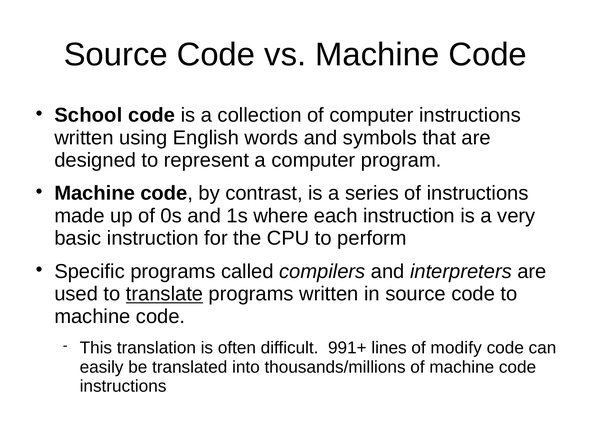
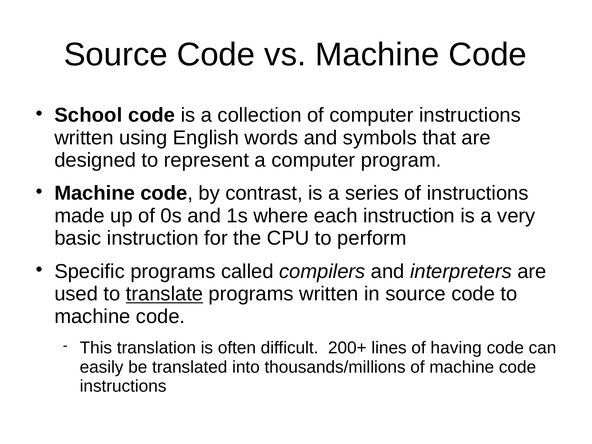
991+: 991+ -> 200+ (347, 348)
modify: modify -> having (456, 348)
